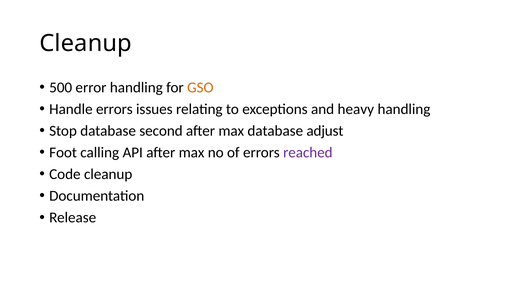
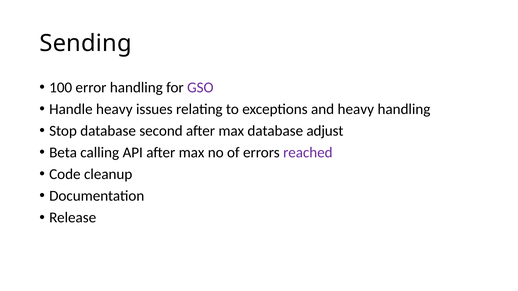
Cleanup: Cleanup -> Sending (86, 44)
500: 500 -> 100 (61, 88)
GSO colour: orange -> purple (200, 88)
Handle errors: errors -> heavy (114, 109)
Foot: Foot -> Beta (63, 153)
